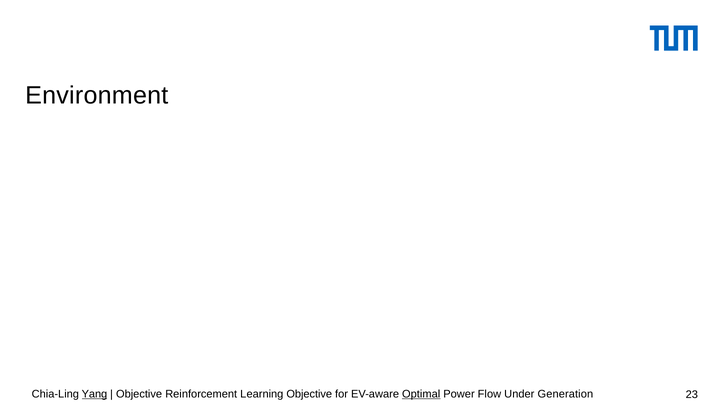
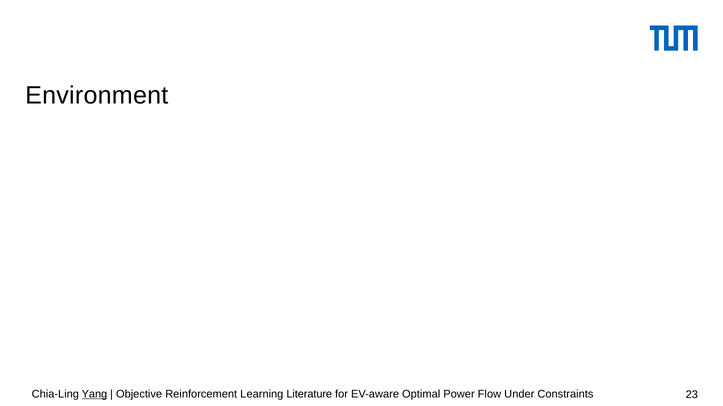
Learning Objective: Objective -> Literature (309, 395)
Optimal underline: present -> none (421, 395)
Generation: Generation -> Constraints (565, 395)
